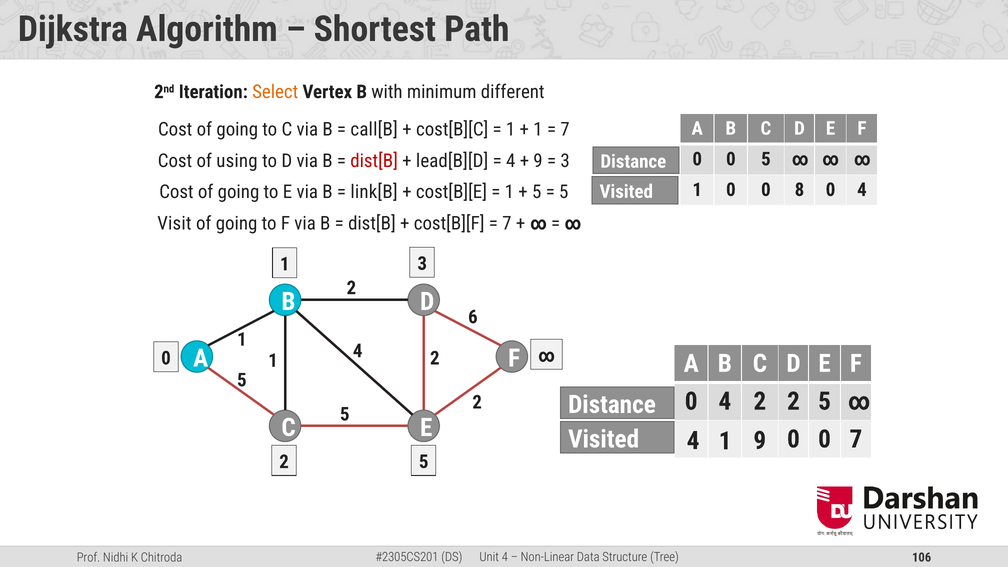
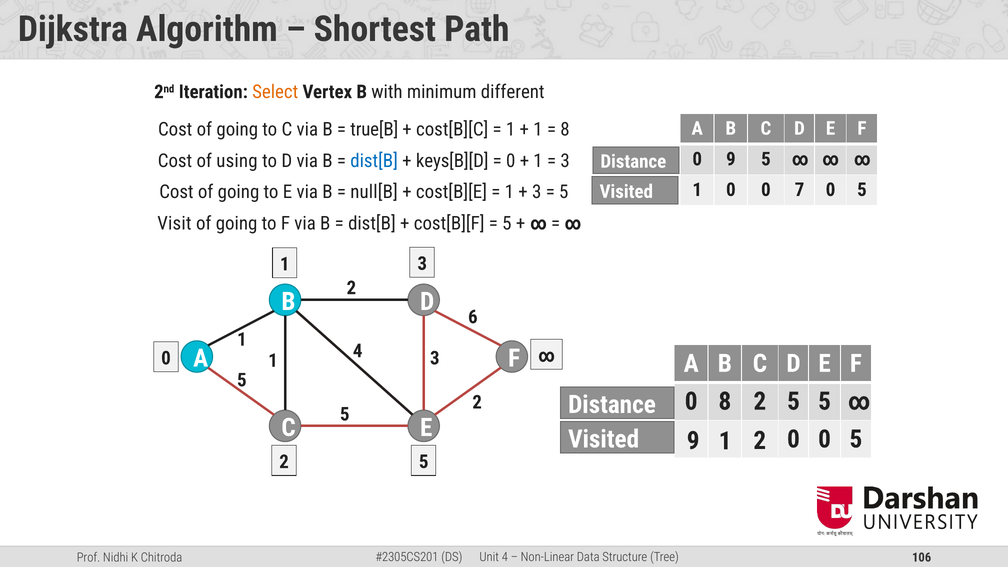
call[B: call[B -> true[B (374, 130)
7: 7 -> 8 (565, 130)
0: 0 -> 9 (731, 159)
dist[B colour: red -> blue (374, 161)
lead[B][D: lead[B][D -> keys[B][D (452, 161)
4: 4 -> 0 (511, 161)
9: 9 -> 1 (538, 161)
8: 8 -> 7 (799, 190)
4: 4 -> 5 (862, 190)
link[B: link[B -> null[B (374, 192)
5: 5 -> 3 (537, 192)
7: 7 -> 5 (507, 223)
2: 2 -> 3 (435, 358)
4: 4 -> 8 (725, 401)
2: 2 -> 5 (793, 401)
Visited 4: 4 -> 9 (693, 441)
9: 9 -> 2 (760, 441)
0 0 7: 7 -> 5 (856, 439)
